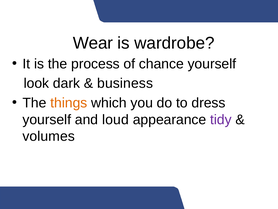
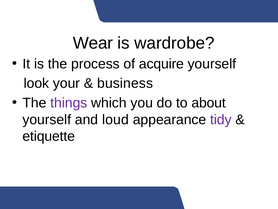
chance: chance -> acquire (161, 64)
dark: dark -> your (66, 83)
things colour: orange -> purple (69, 103)
dress: dress -> about (209, 103)
volumes: volumes -> etiquette (49, 136)
